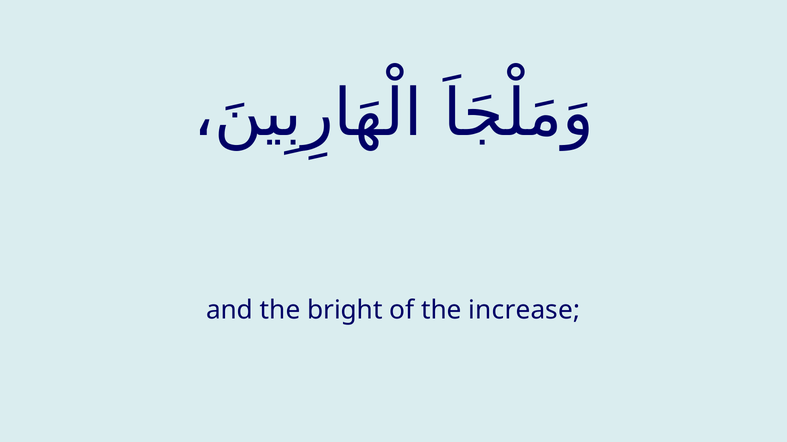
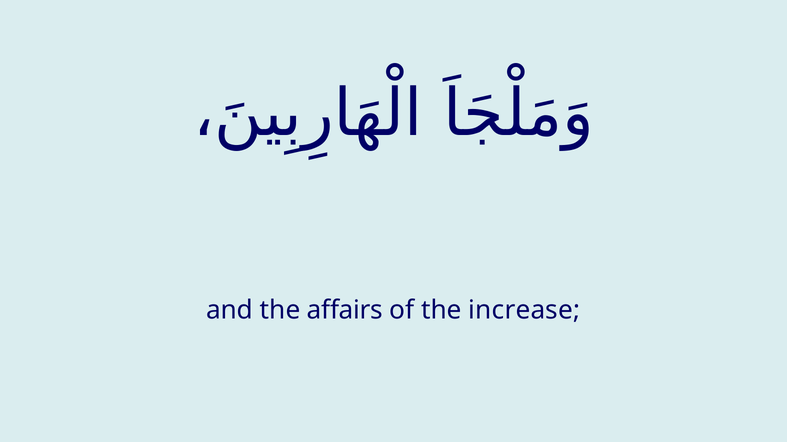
bright: bright -> affairs (345, 311)
